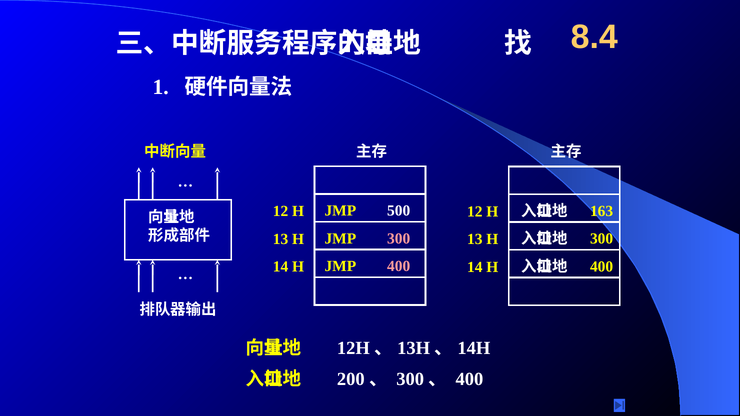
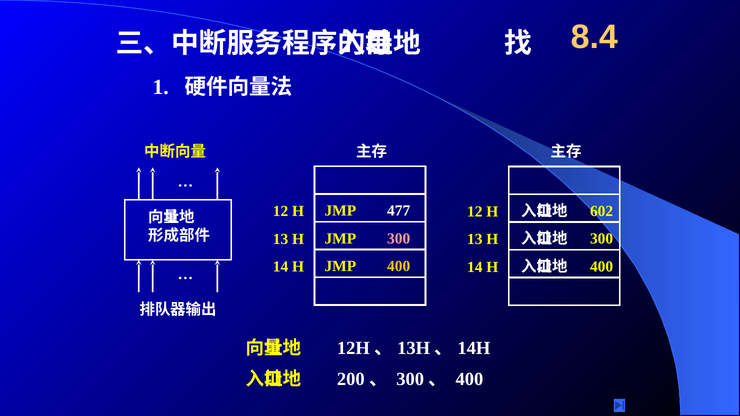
500: 500 -> 477 (399, 211)
163: 163 -> 602 (602, 211)
400 colour: pink -> yellow (399, 266)
